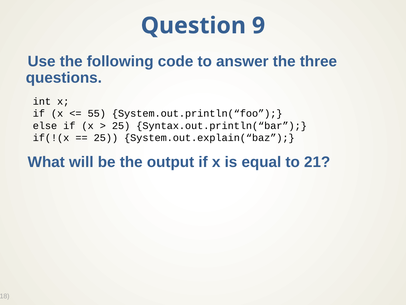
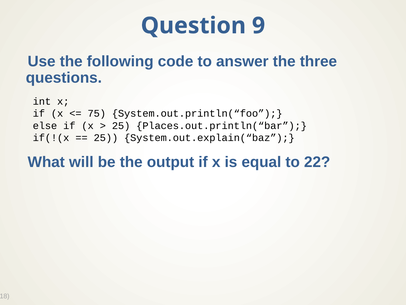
55: 55 -> 75 (97, 113)
Syntax.out.println(“bar: Syntax.out.println(“bar -> Places.out.println(“bar (222, 126)
21: 21 -> 22 (317, 162)
